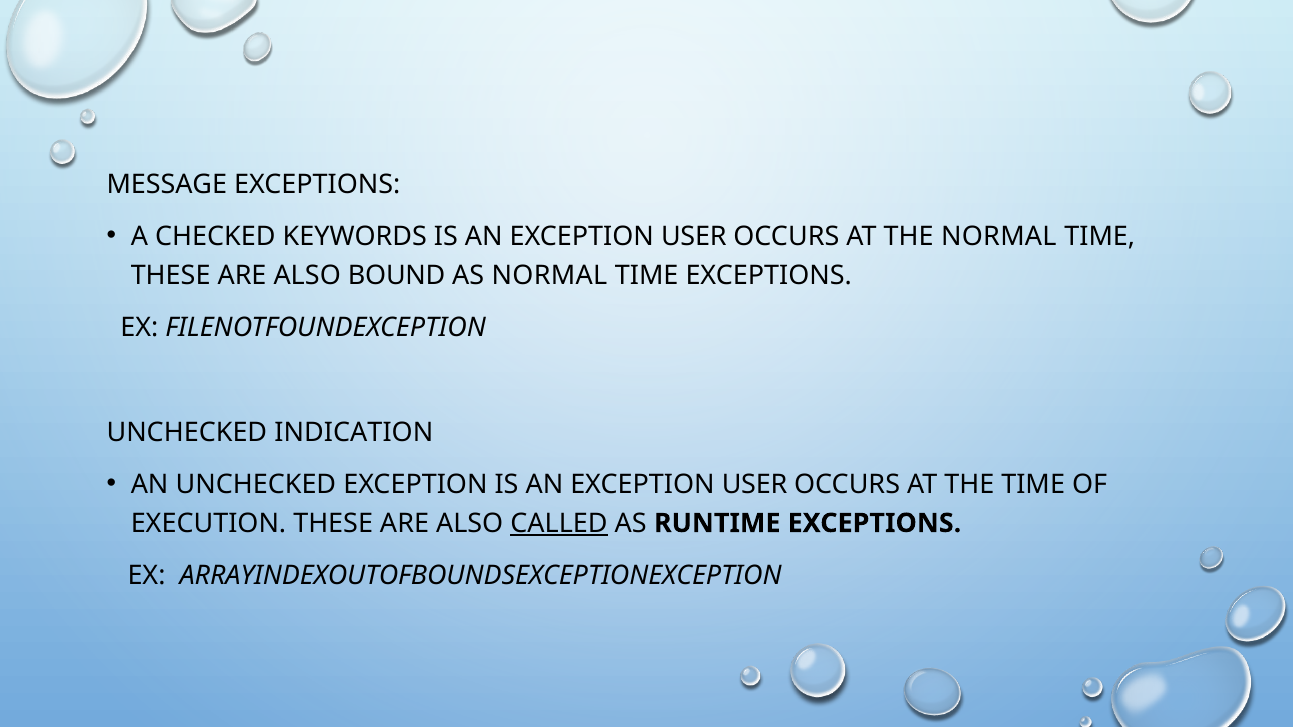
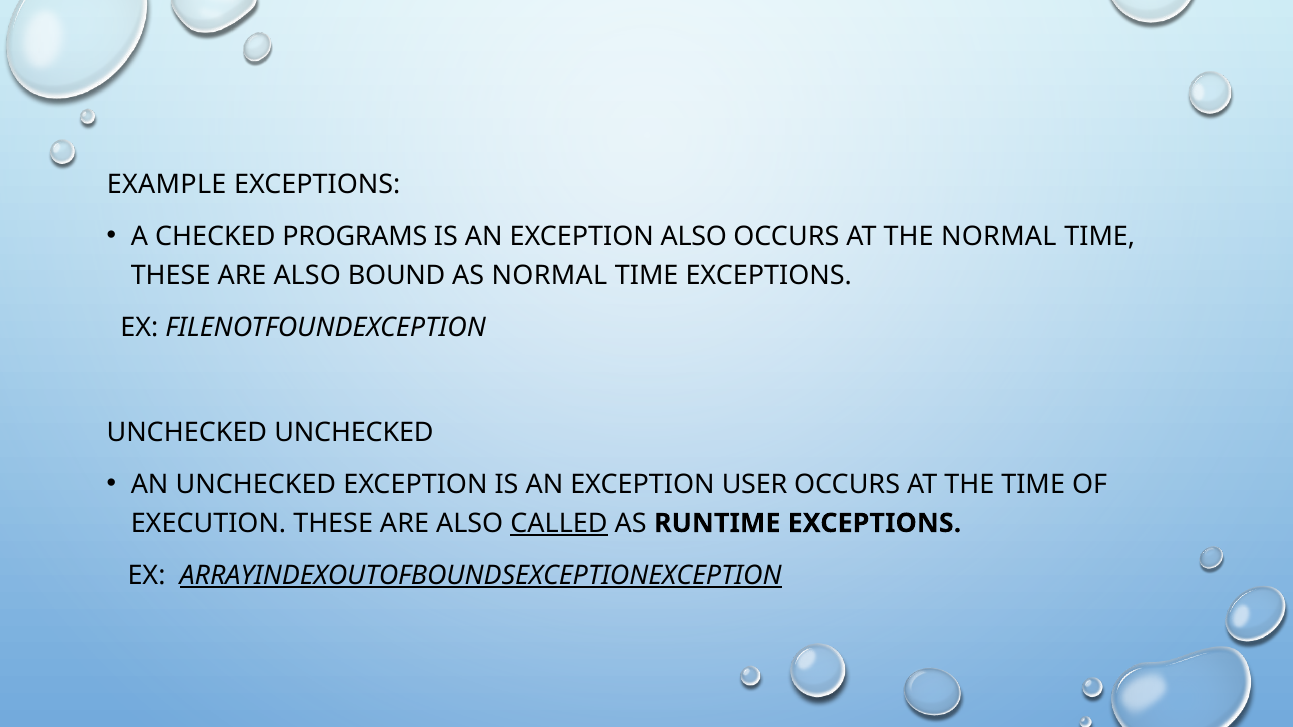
MESSAGE: MESSAGE -> EXAMPLE (167, 184)
KEYWORDS: KEYWORDS -> PROGRAMS (355, 237)
USER: USER -> ALSO (694, 237)
UNCHECKED INDICATION: INDICATION -> UNCHECKED (354, 432)
ARRAYINDEXOUTOFBOUNDSEXCEPTIONEXCEPTION underline: none -> present (481, 576)
